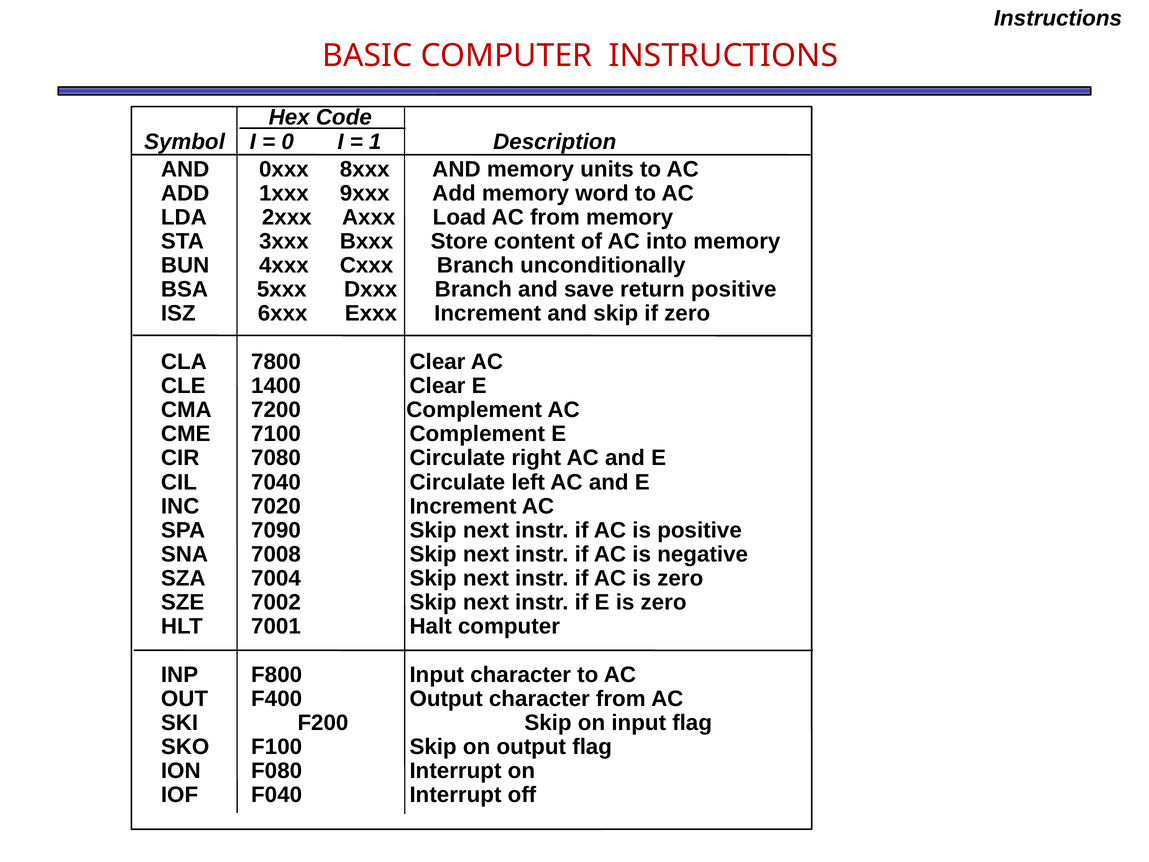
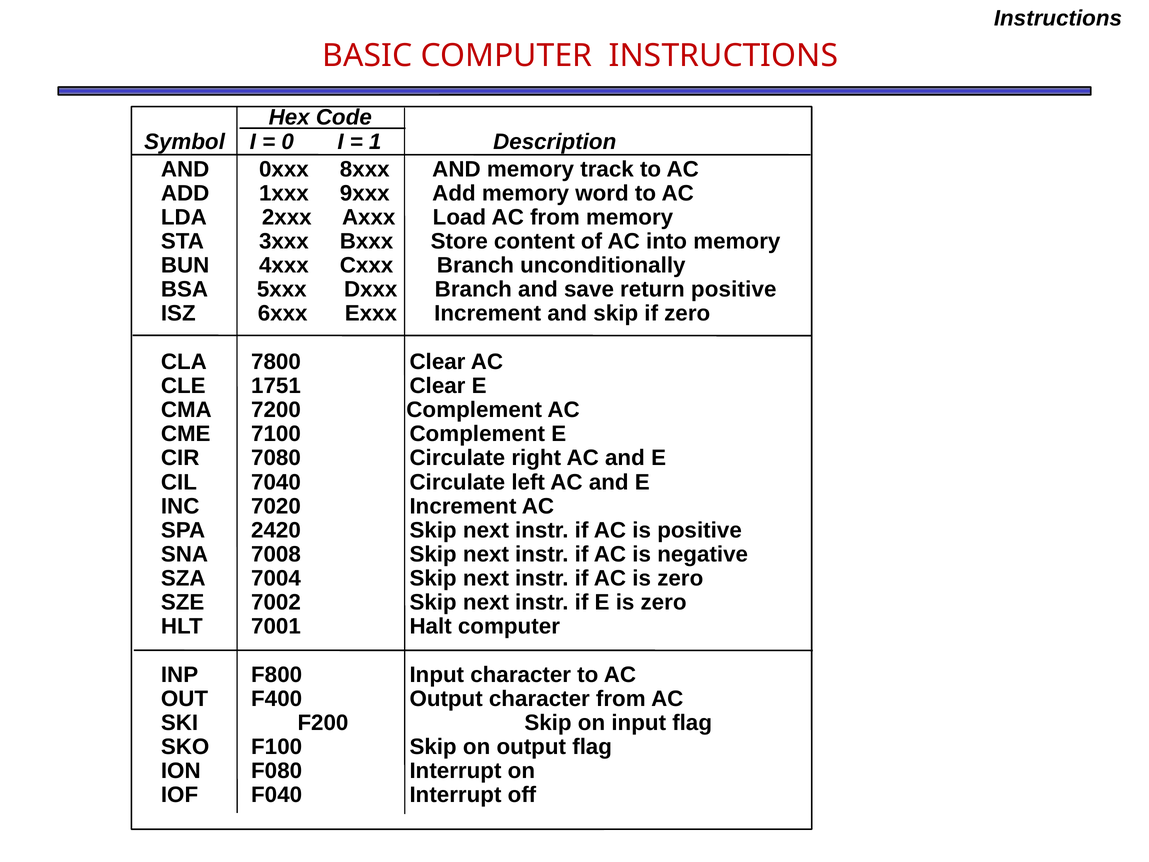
units: units -> track (607, 169)
1400: 1400 -> 1751 (276, 386)
7090: 7090 -> 2420 (276, 530)
